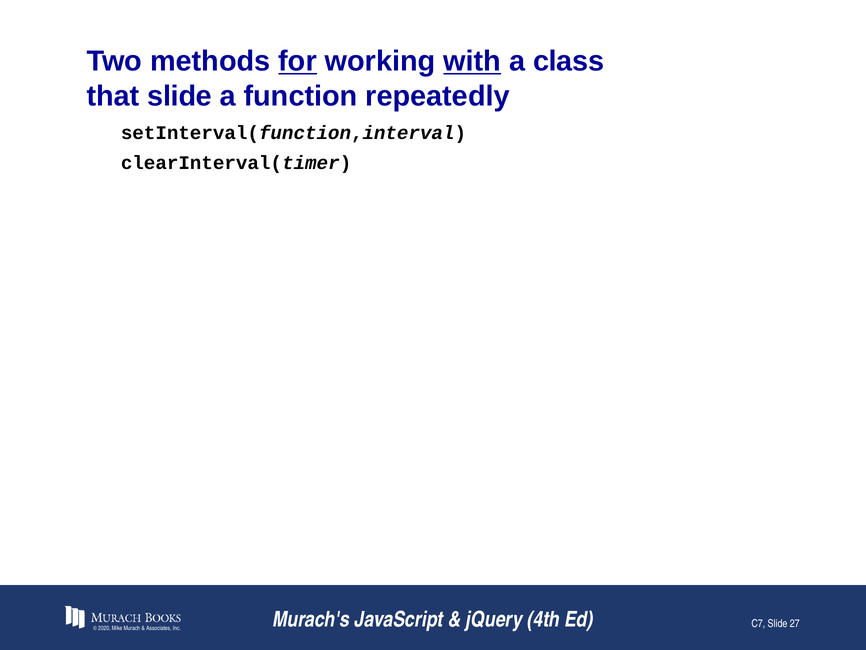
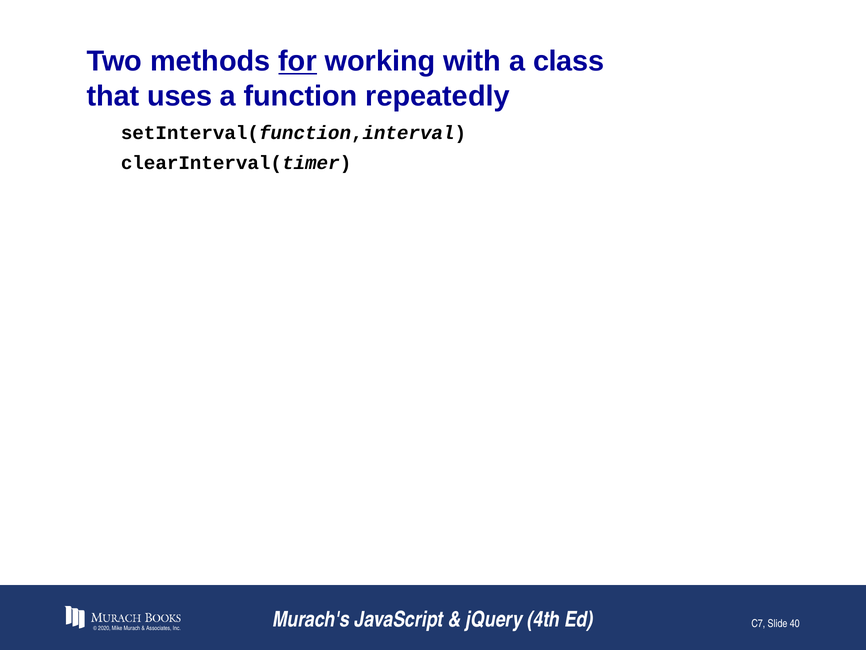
with underline: present -> none (472, 61)
that slide: slide -> uses (180, 96)
27: 27 -> 40 (795, 623)
